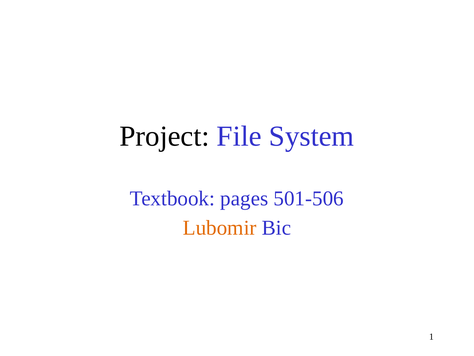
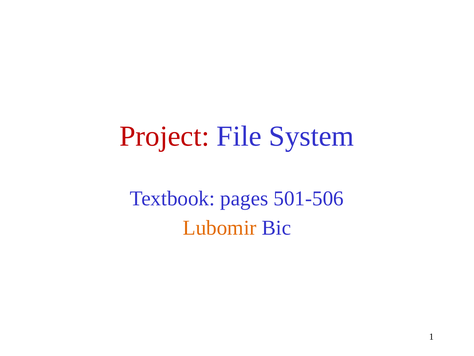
Project colour: black -> red (164, 136)
